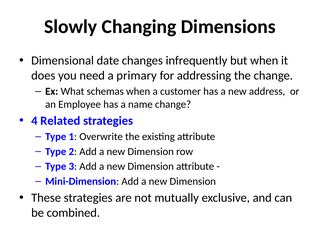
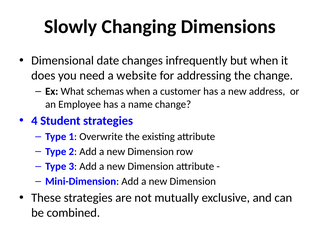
primary: primary -> website (137, 76)
Related: Related -> Student (60, 121)
